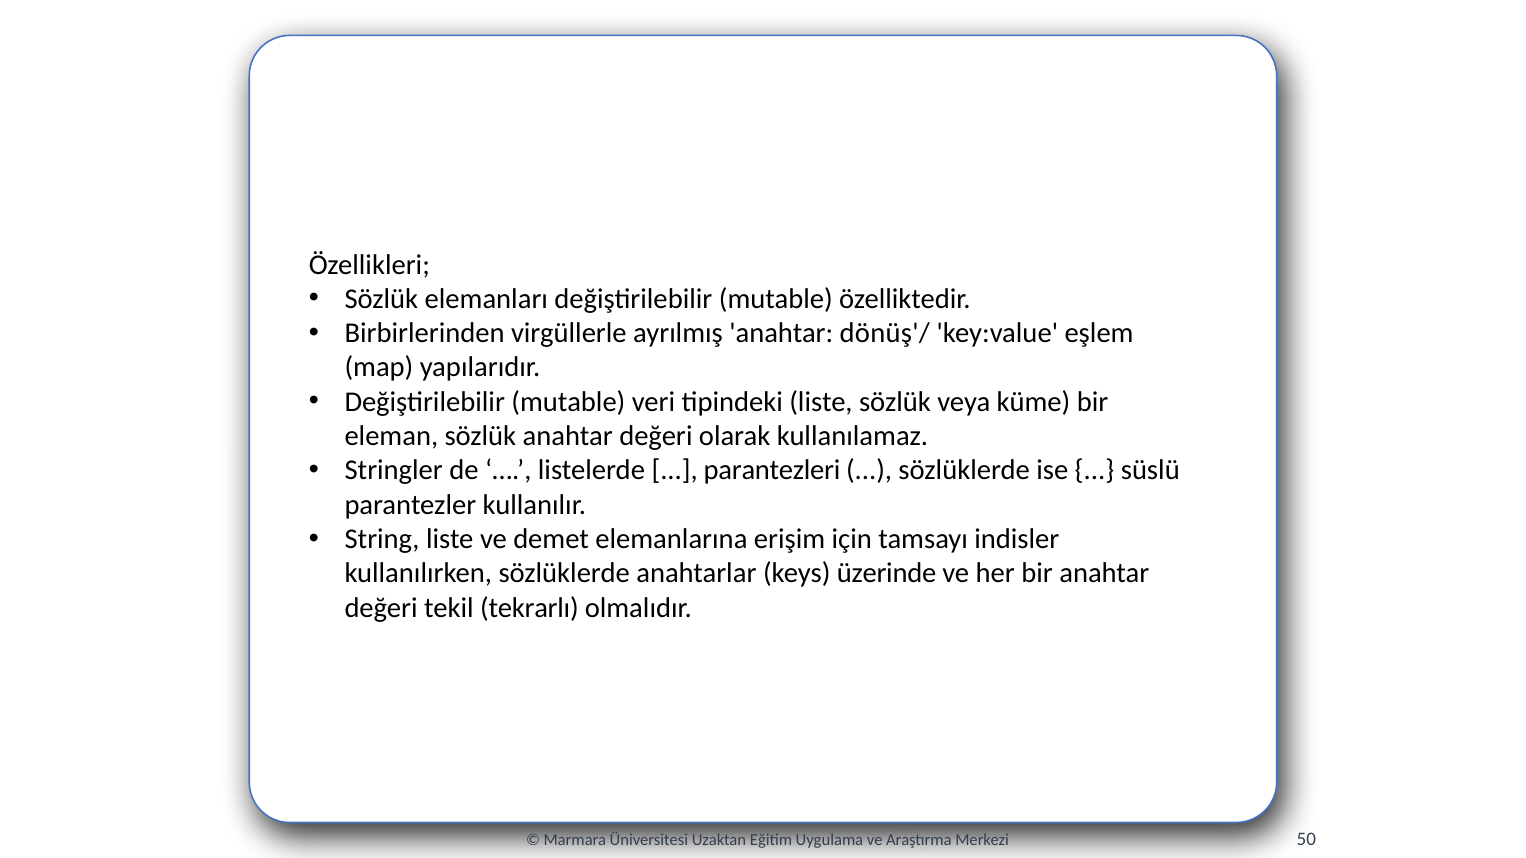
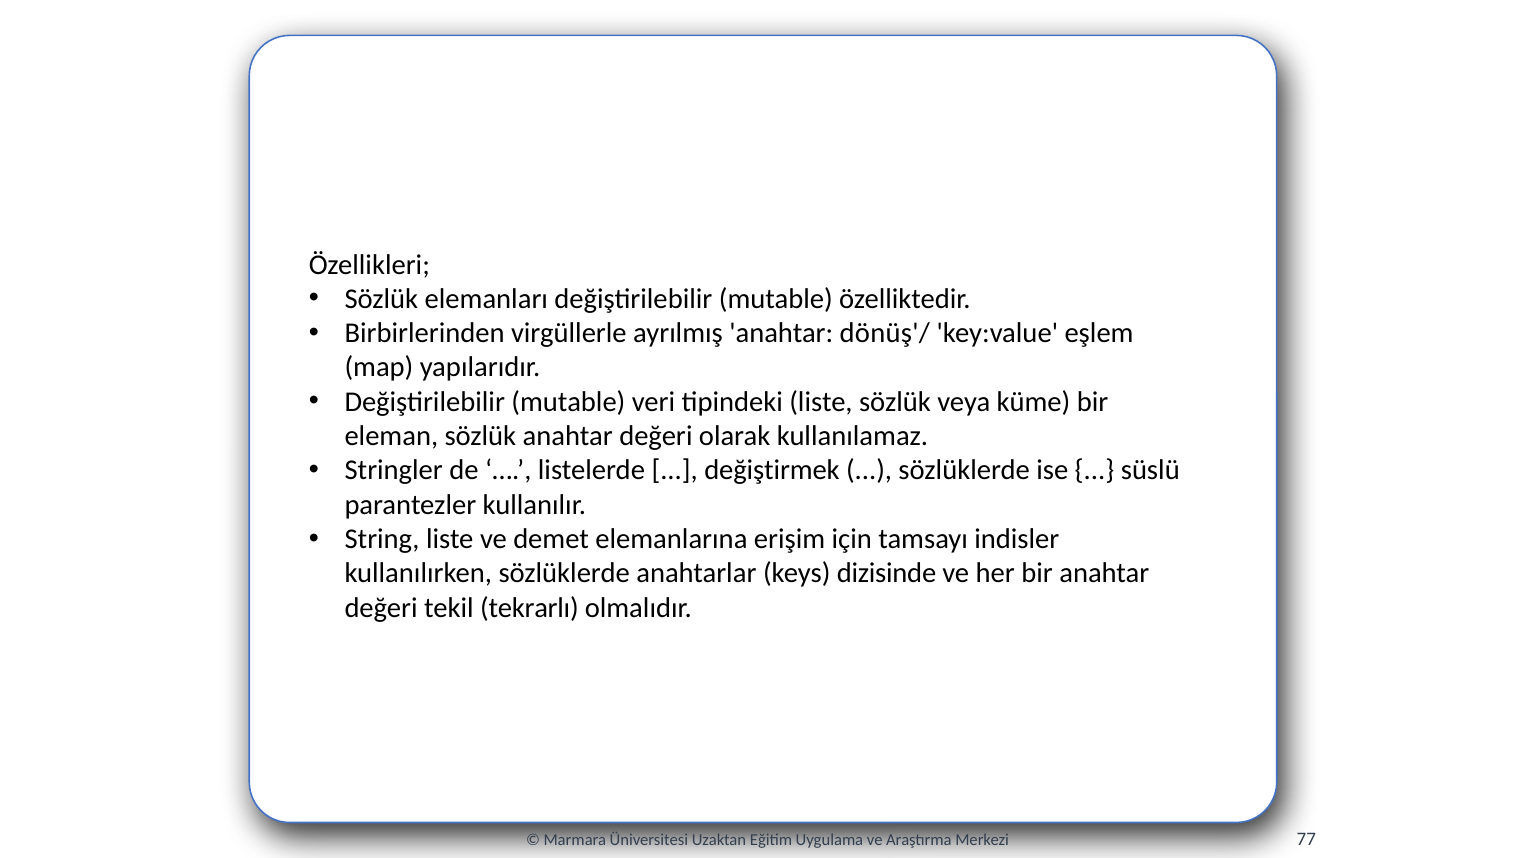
parantezleri: parantezleri -> değiştirmek (772, 471)
üzerinde: üzerinde -> dizisinde (887, 574)
50: 50 -> 77 (1306, 840)
